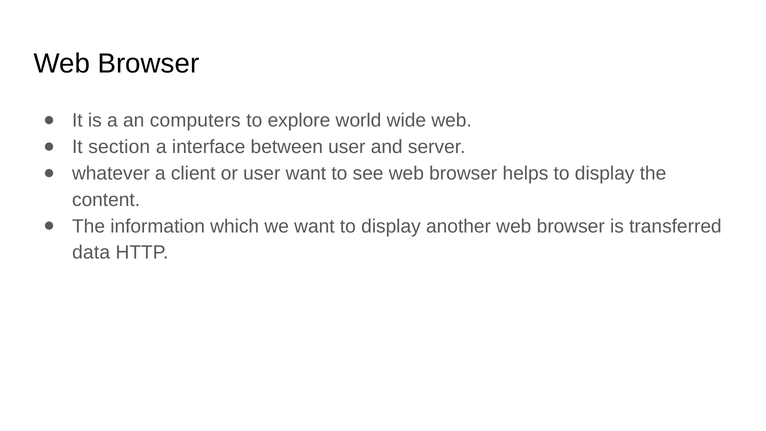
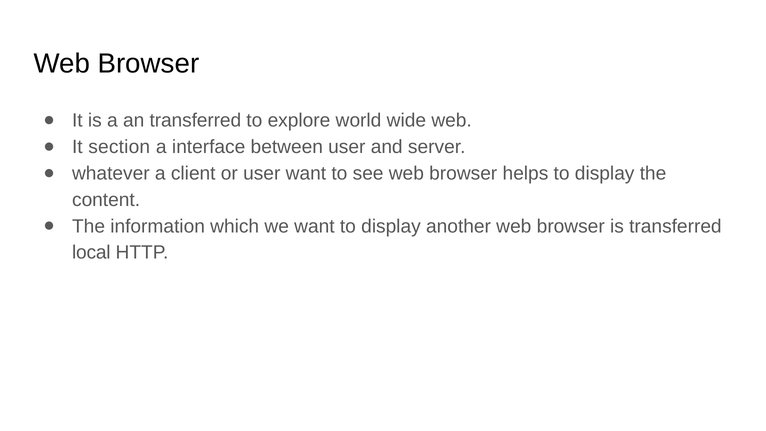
an computers: computers -> transferred (195, 120)
data: data -> local (91, 253)
